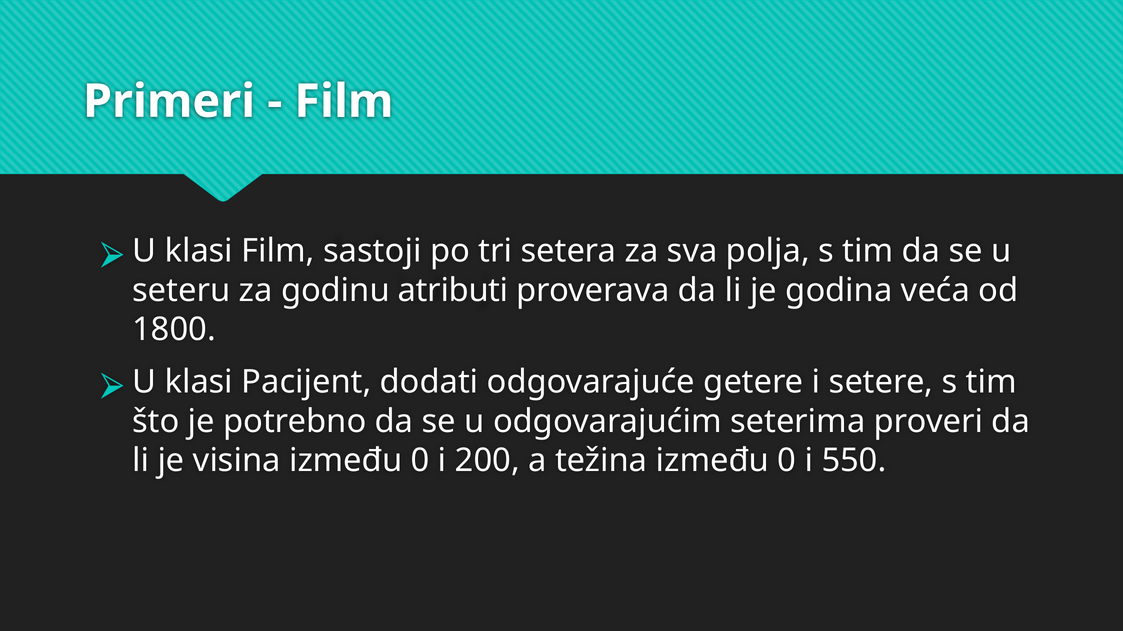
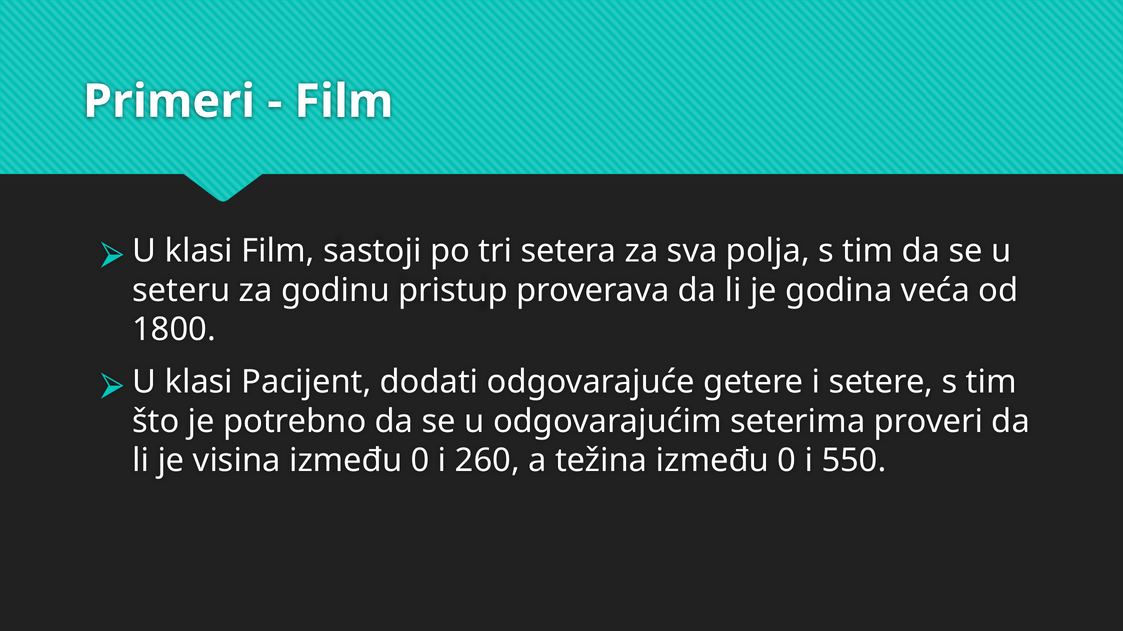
atributi: atributi -> pristup (453, 291)
200: 200 -> 260 (487, 461)
